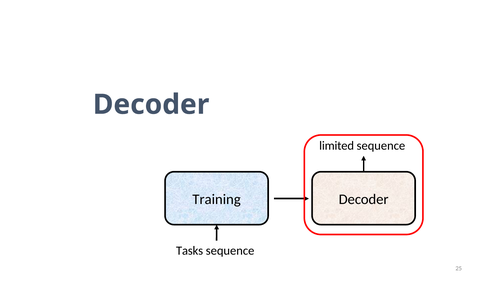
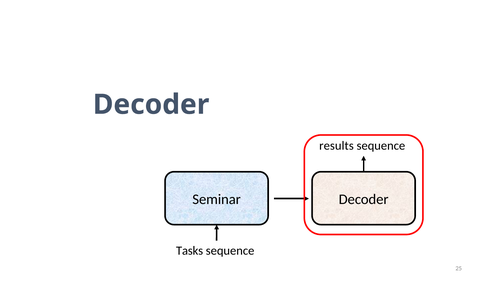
limited: limited -> results (336, 146)
Training: Training -> Seminar (217, 199)
